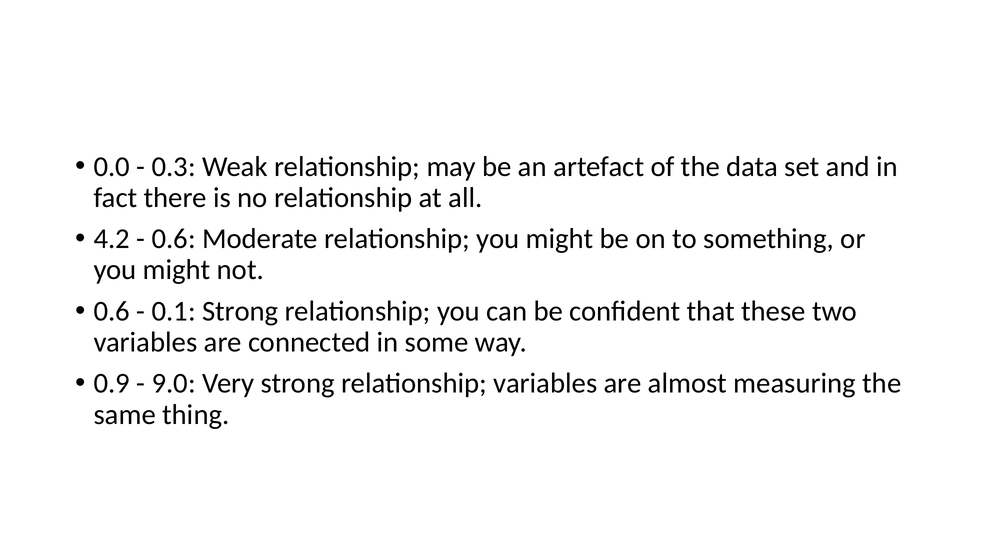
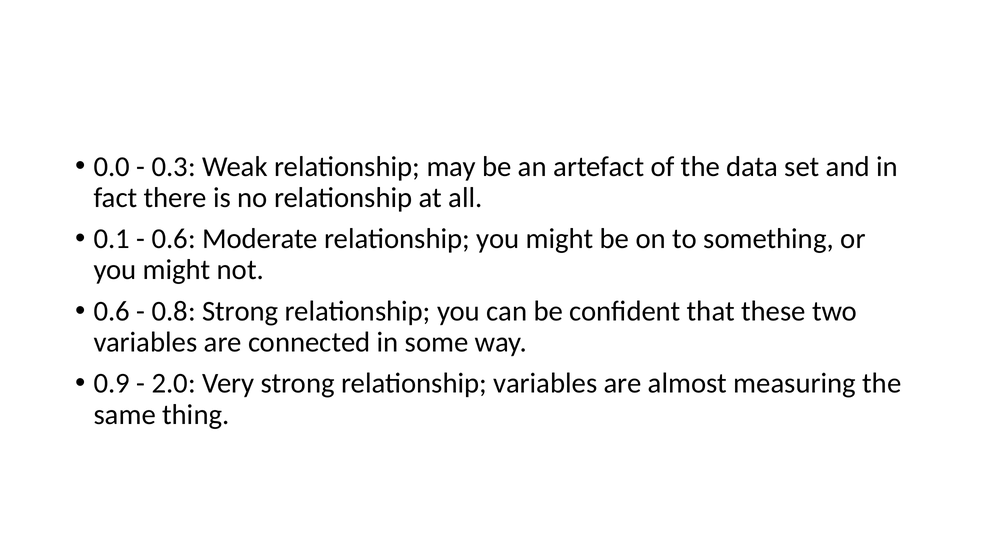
4.2: 4.2 -> 0.1 (112, 239)
0.1: 0.1 -> 0.8 (174, 312)
9.0: 9.0 -> 2.0 (174, 384)
